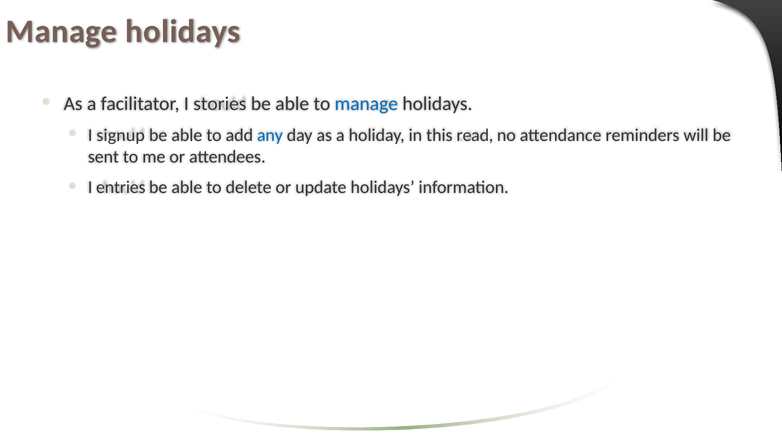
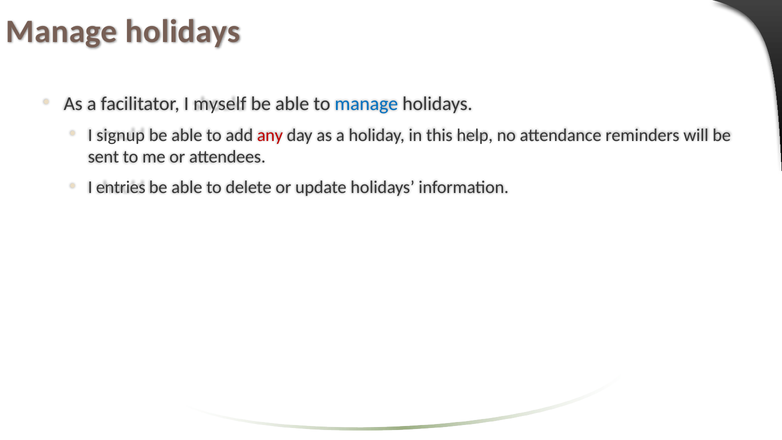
stories: stories -> myself (220, 104)
any colour: blue -> red (270, 135)
read: read -> help (475, 135)
